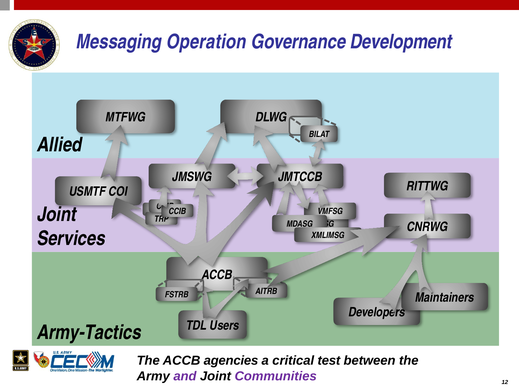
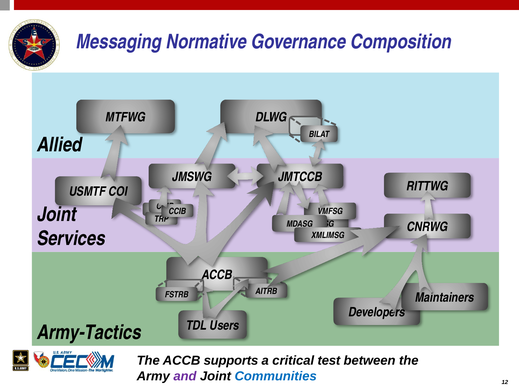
Operation: Operation -> Normative (207, 42)
Development: Development -> Composition (401, 42)
agencies: agencies -> supports (231, 361)
Communities colour: purple -> blue (276, 376)
